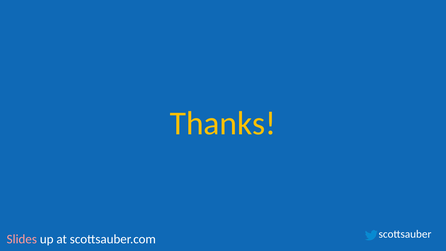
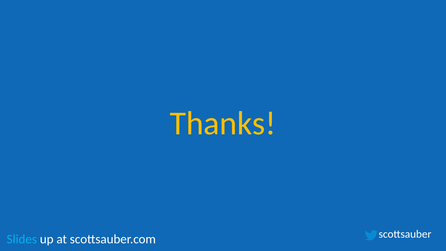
Slides colour: pink -> light blue (22, 239)
